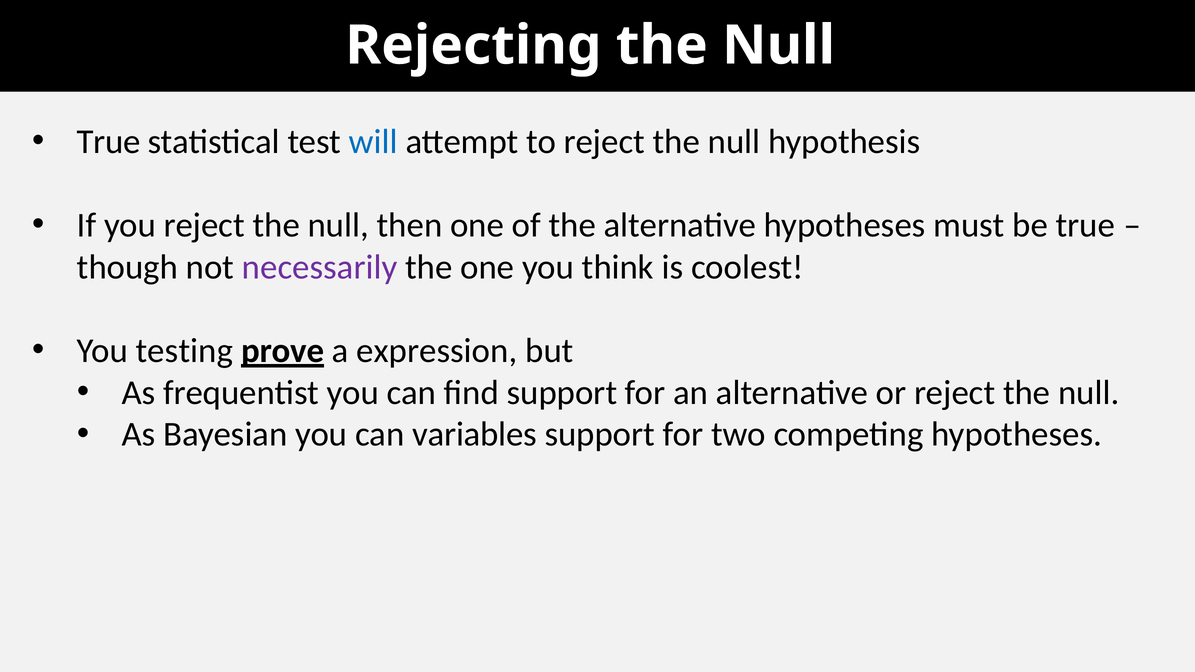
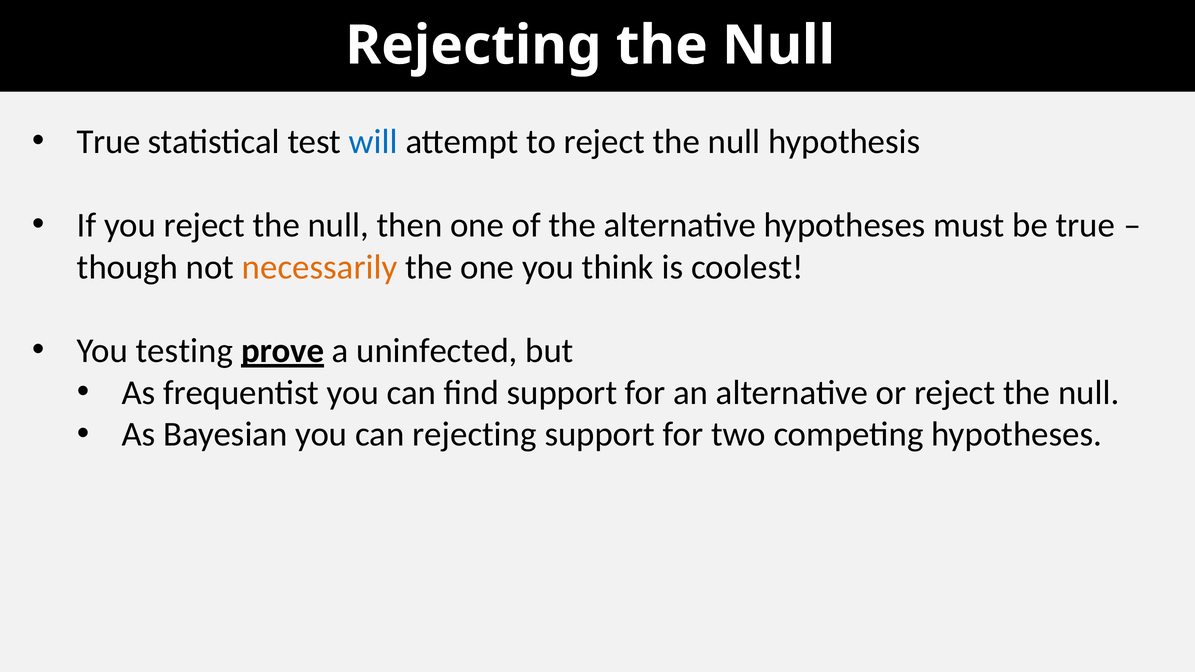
necessarily colour: purple -> orange (320, 267)
expression: expression -> uninfected (437, 351)
can variables: variables -> rejecting (474, 435)
